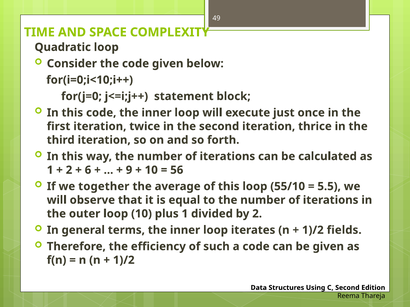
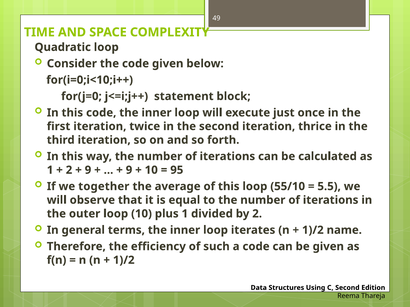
6: 6 -> 9 (88, 170)
56: 56 -> 95 (177, 170)
fields: fields -> name (344, 230)
